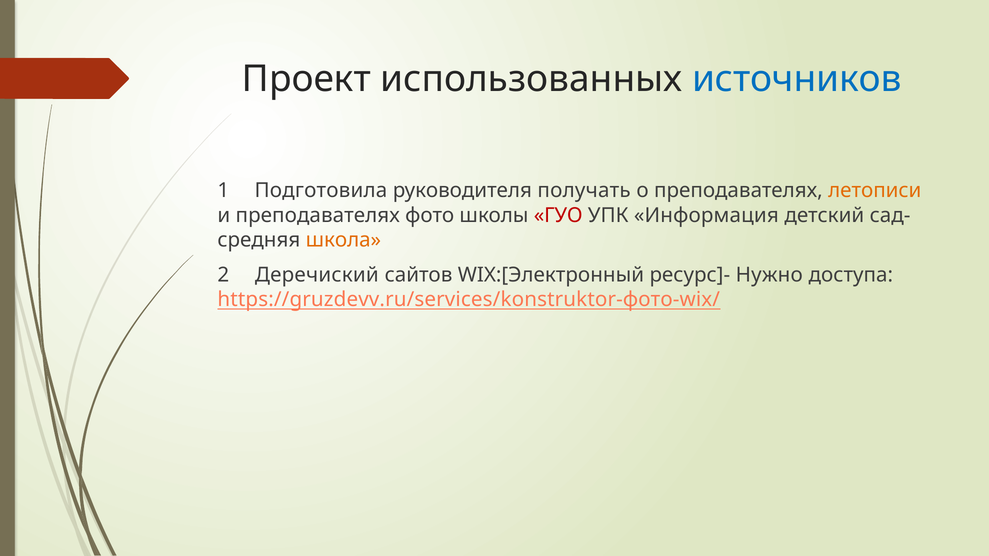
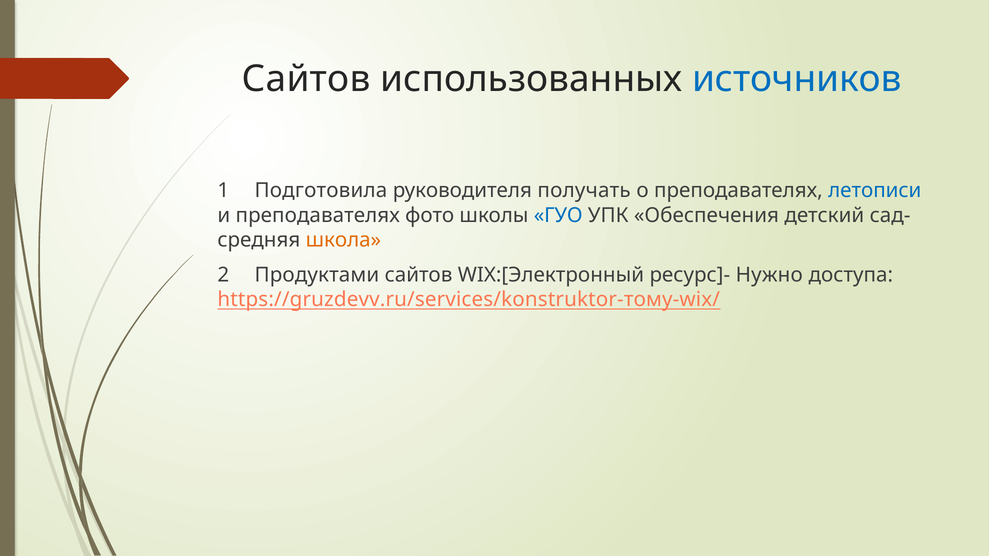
Проект: Проект -> Сайтов (306, 79)
летописи colour: orange -> blue (875, 191)
ГУО colour: red -> blue (558, 215)
Информация: Информация -> Обеспечения (706, 215)
Деречиский: Деречиский -> Продуктами (317, 275)
https://gruzdevv.ru/services/konstruktor-фото-wix/: https://gruzdevv.ru/services/konstruktor-фото-wix/ -> https://gruzdevv.ru/services/konstruktor-тому-wix/ (469, 300)
